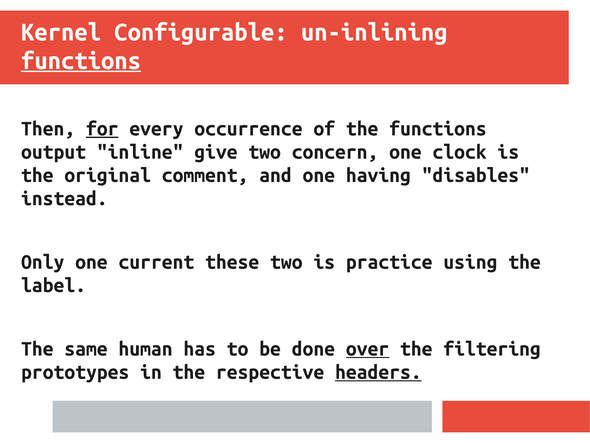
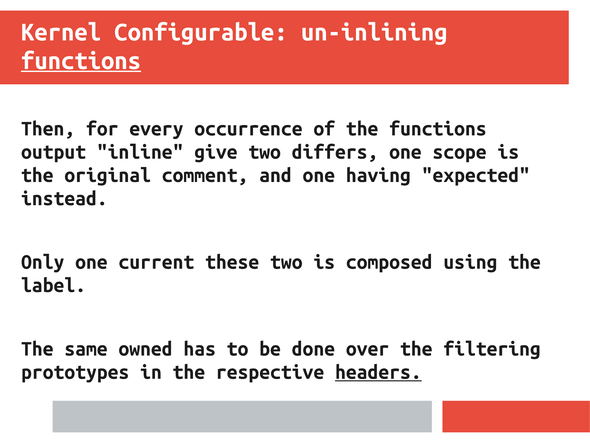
for underline: present -> none (102, 129)
concern: concern -> differs (335, 152)
clock: clock -> scope (460, 152)
disables: disables -> expected (476, 175)
practice: practice -> composed (389, 262)
human: human -> owned (146, 349)
over underline: present -> none (368, 349)
